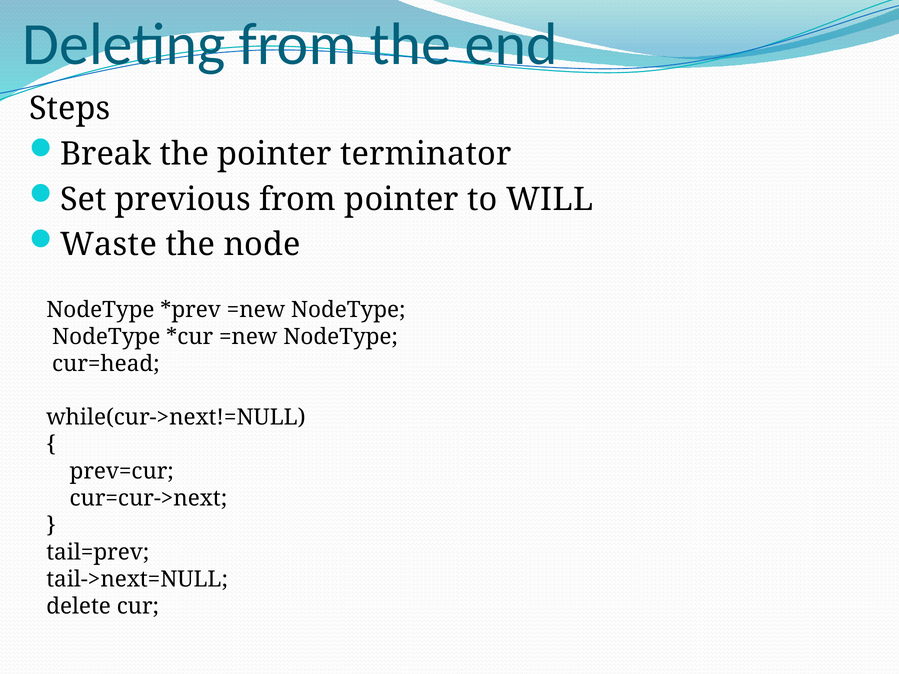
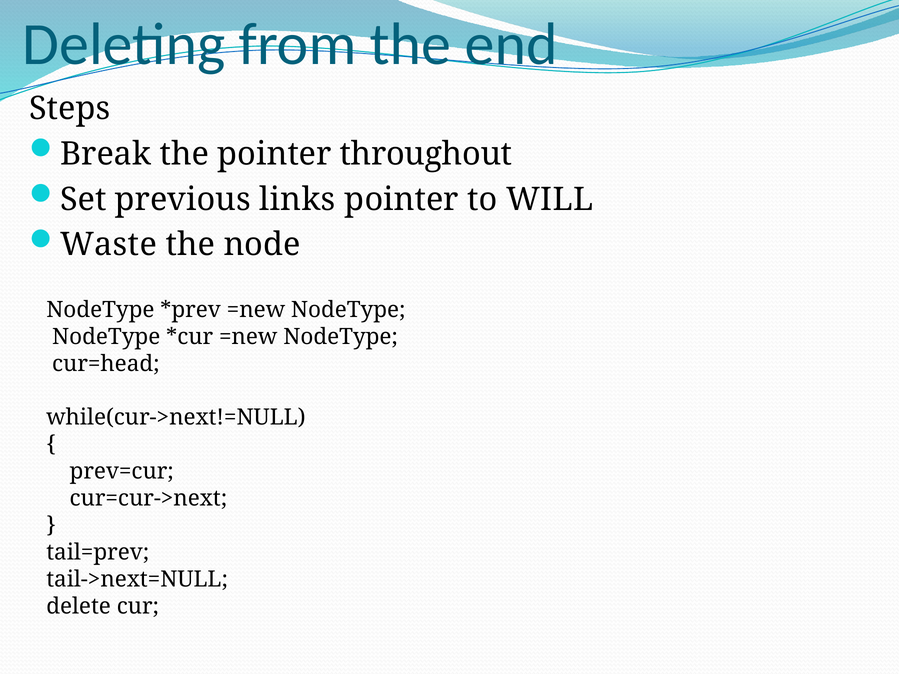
terminator: terminator -> throughout (426, 154)
previous from: from -> links (297, 199)
